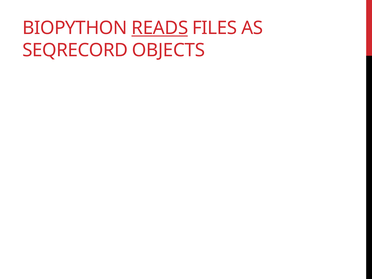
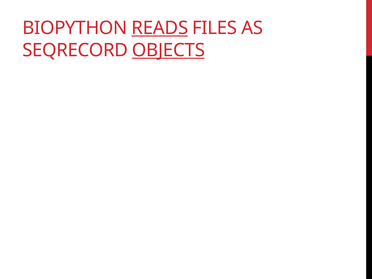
OBJECTS underline: none -> present (168, 50)
